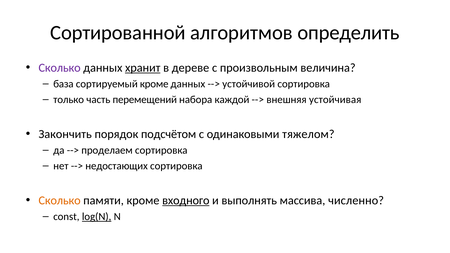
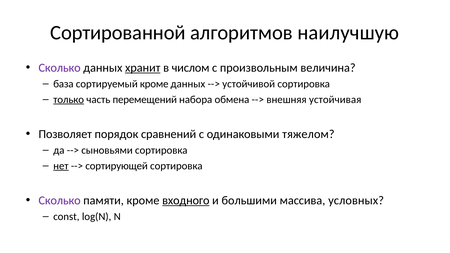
определить: определить -> наилучшую (348, 33)
дереве: дереве -> числом (191, 68)
только underline: none -> present (69, 100)
каждой: каждой -> обмена (232, 100)
Закончить: Закончить -> Позволяет (65, 134)
подсчётом: подсчётом -> сравнений (169, 134)
проделаем: проделаем -> сыновьями (107, 150)
нет underline: none -> present (61, 166)
недостающих: недостающих -> сортирующей (117, 166)
Сколько colour: orange -> purple (60, 200)
выполнять: выполнять -> большими (249, 200)
численно: численно -> условных (356, 200)
log(N underline: present -> none (97, 217)
